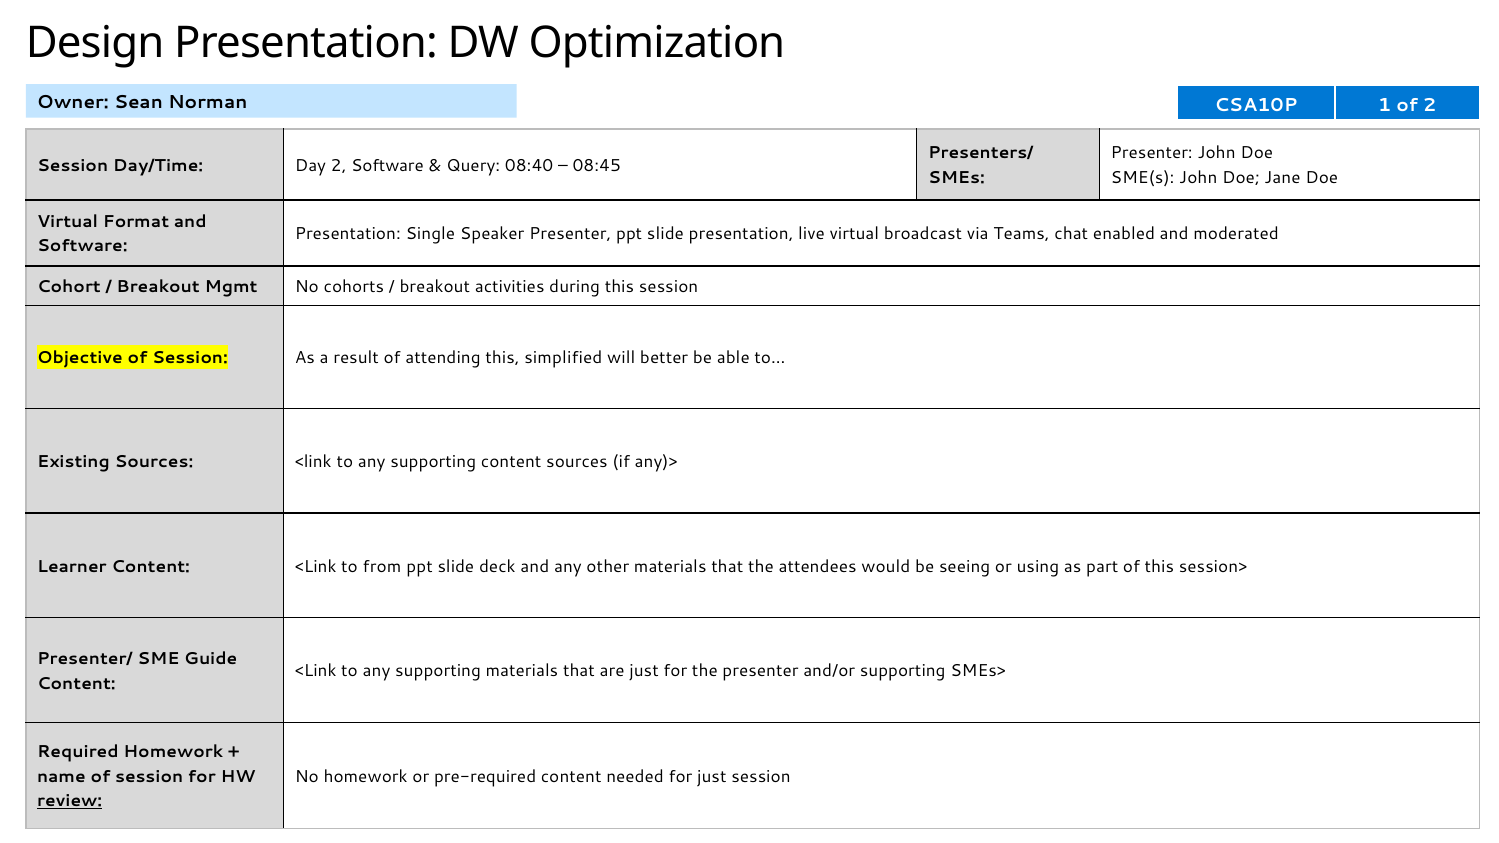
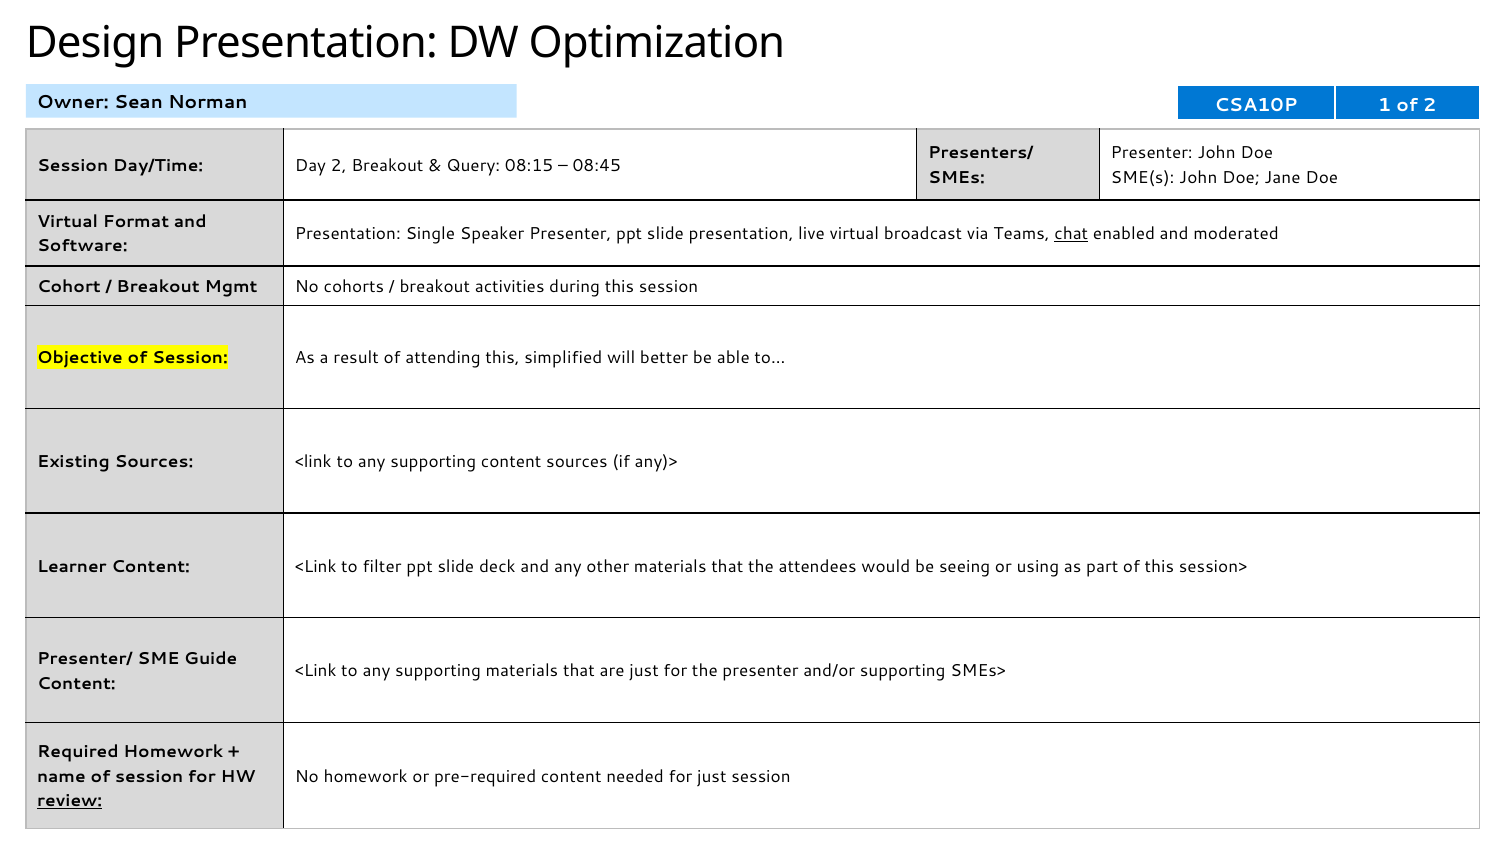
2 Software: Software -> Breakout (387, 165)
08:40: 08:40 -> 08:15 (529, 165)
chat underline: none -> present (1071, 234)
from: from -> filter (382, 567)
